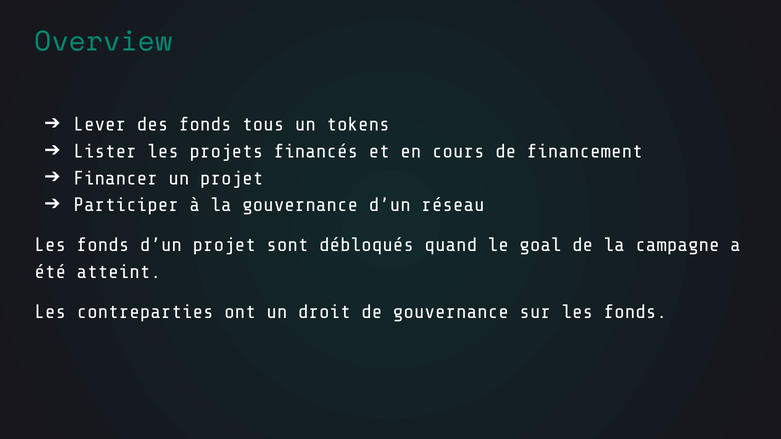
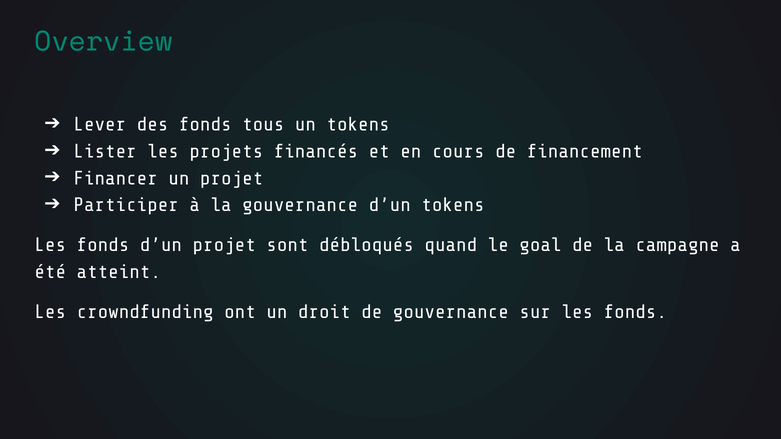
d’un réseau: réseau -> tokens (453, 205)
contreparties: contreparties -> crowndfunding (145, 312)
